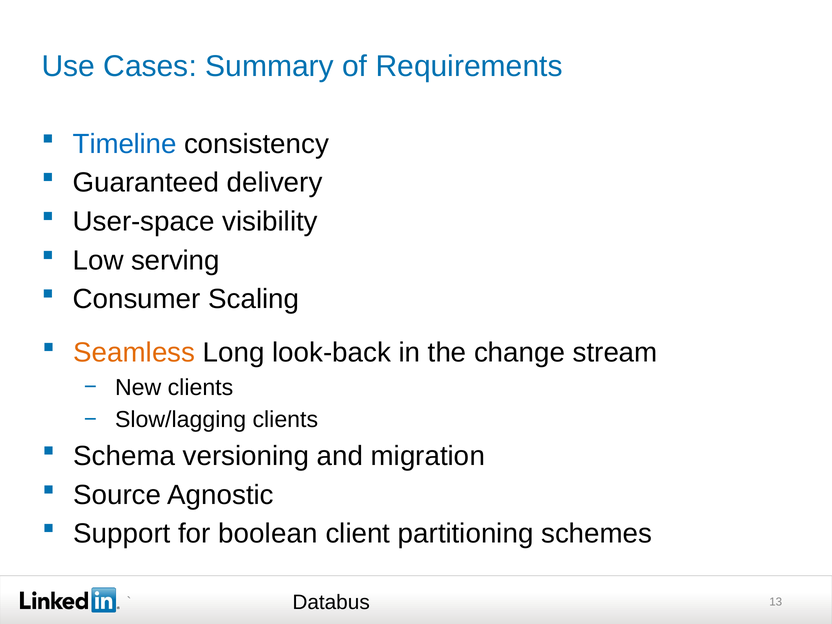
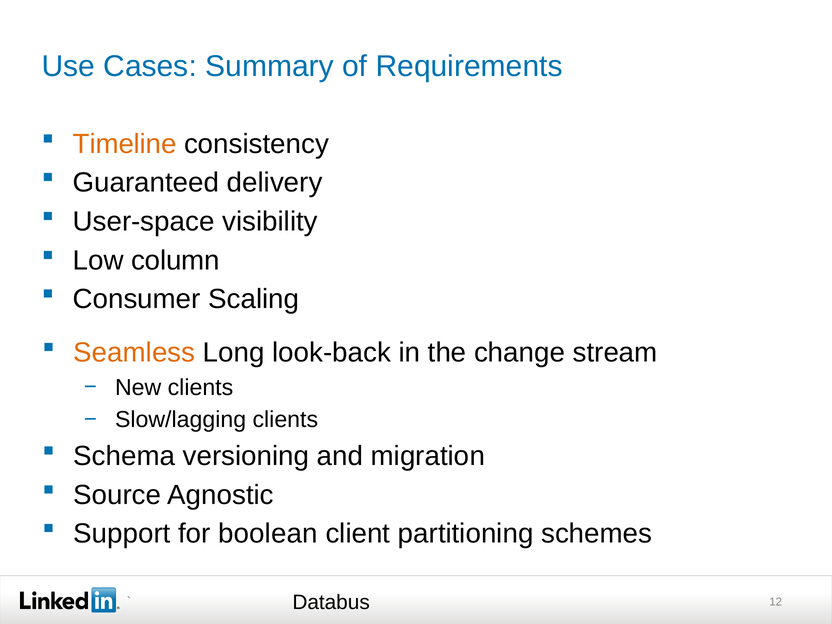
Timeline colour: blue -> orange (125, 144)
serving: serving -> column (175, 260)
13: 13 -> 12 (776, 602)
